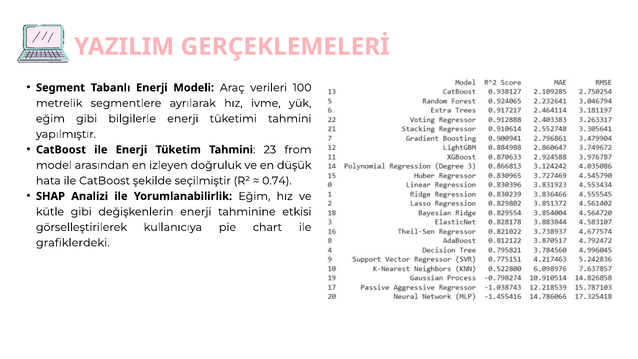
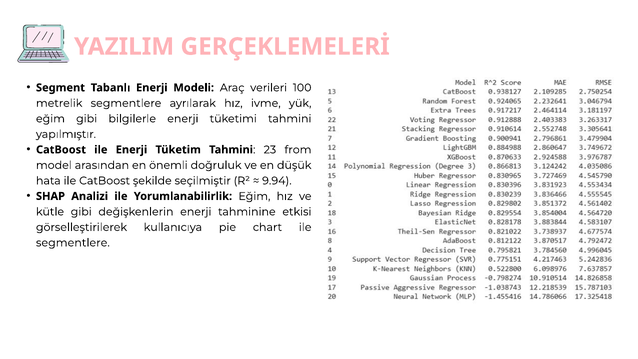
izleyen: izleyen -> önemli (168, 165)
0.74: 0.74 -> 9.94 (277, 181)
grafiklerdeki: grafiklerdeki -> segmentlere (73, 243)
